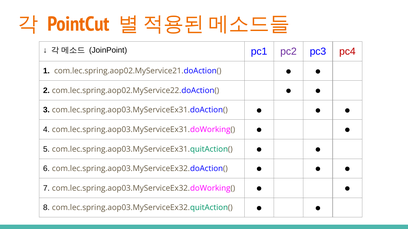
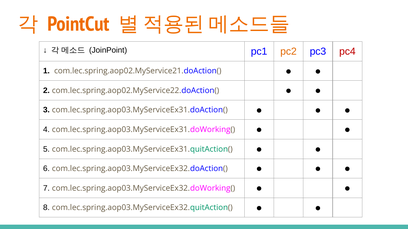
pc2 colour: purple -> orange (289, 52)
